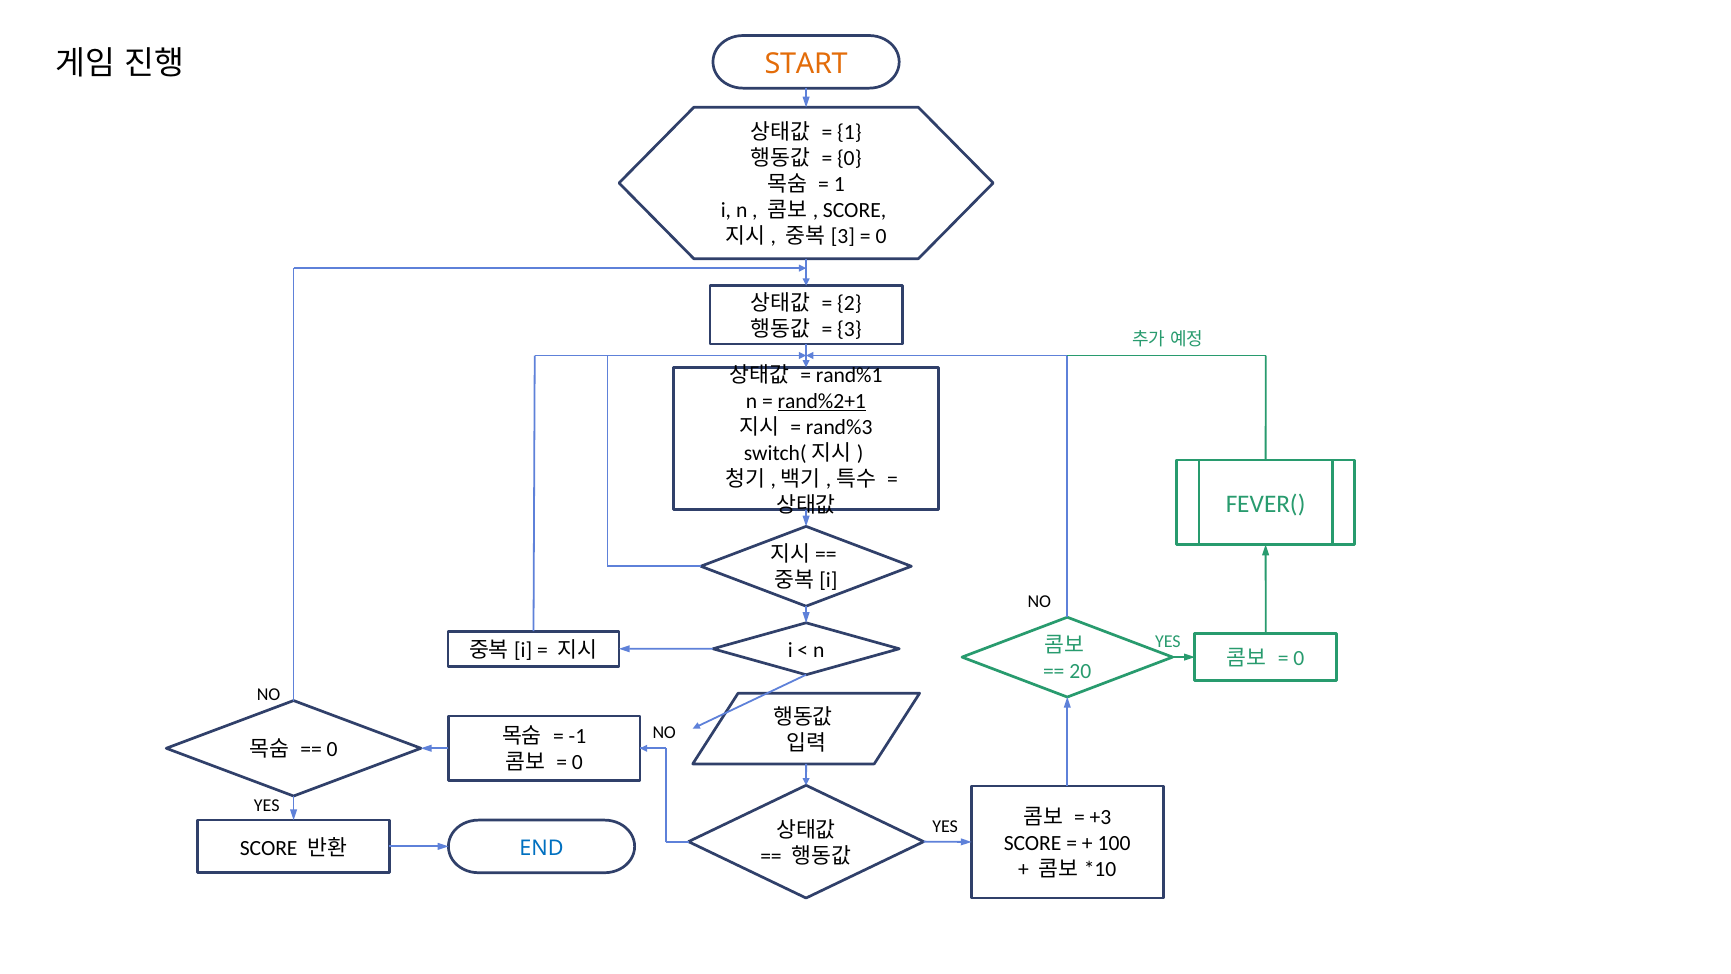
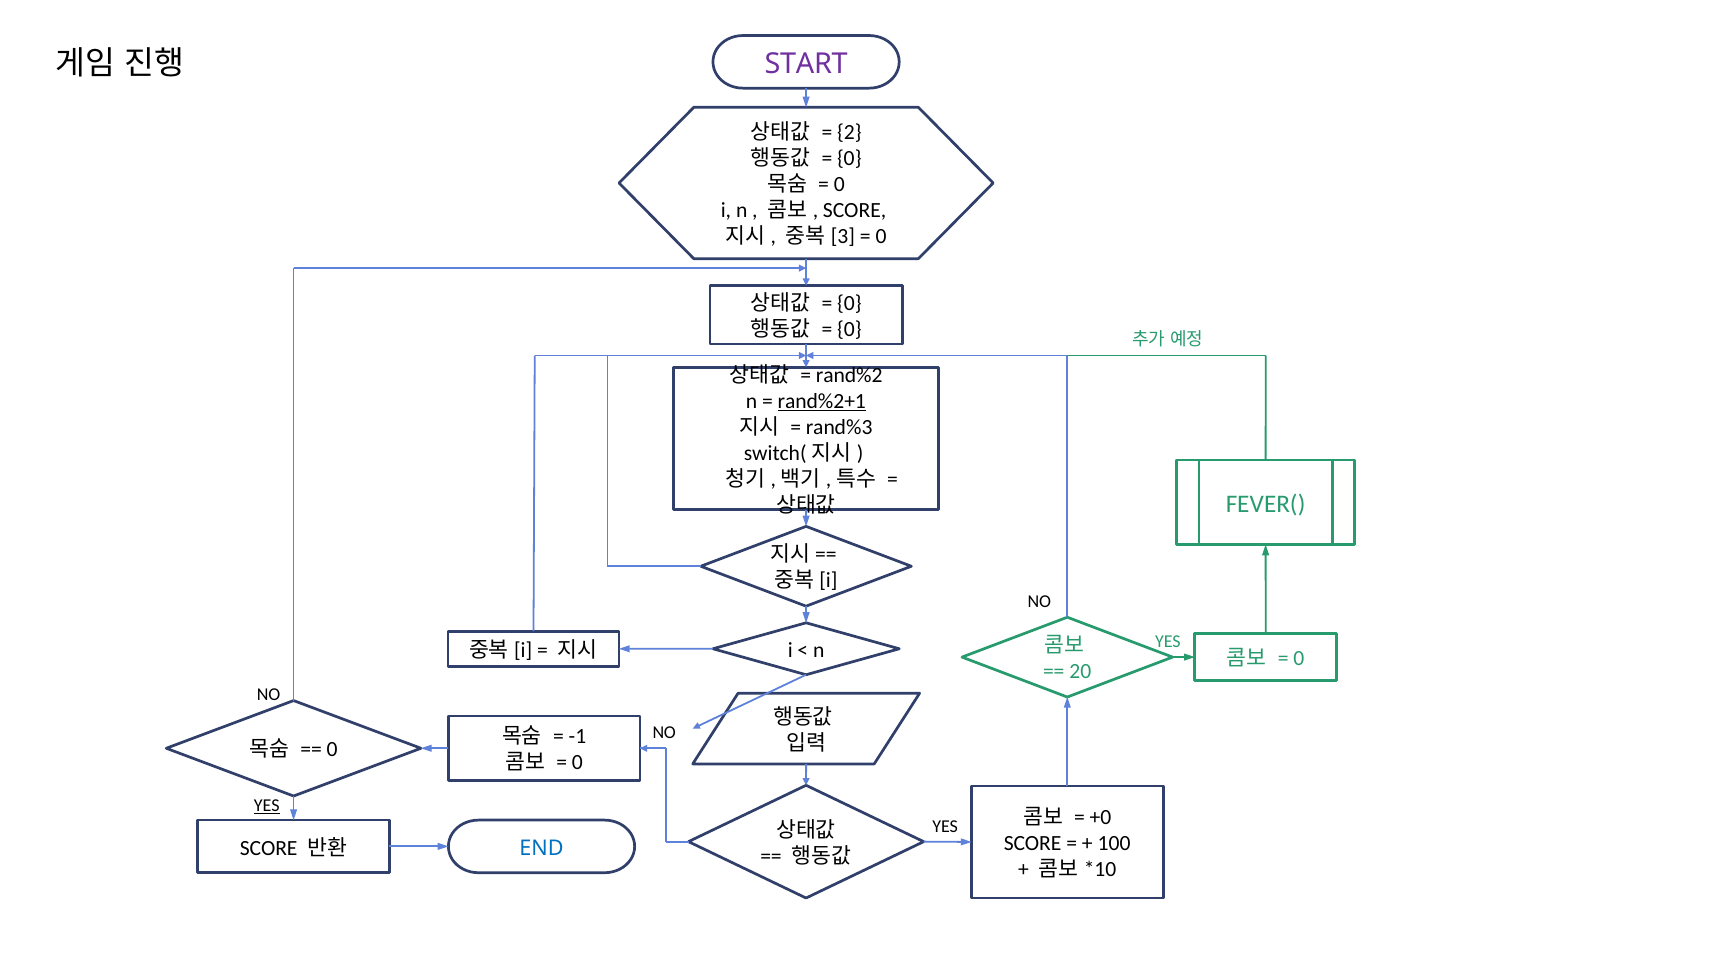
START colour: orange -> purple (806, 64)
1: 1 -> 2 (849, 133)
1: 1 -> 0 (839, 184)
2: 2 -> 0 (849, 303)
3: 3 -> 0 (849, 329)
rand%1: rand%1 -> rand%2 (849, 375)
YES underline: none -> present (267, 806)
+3: +3 -> +0 (1101, 817)
